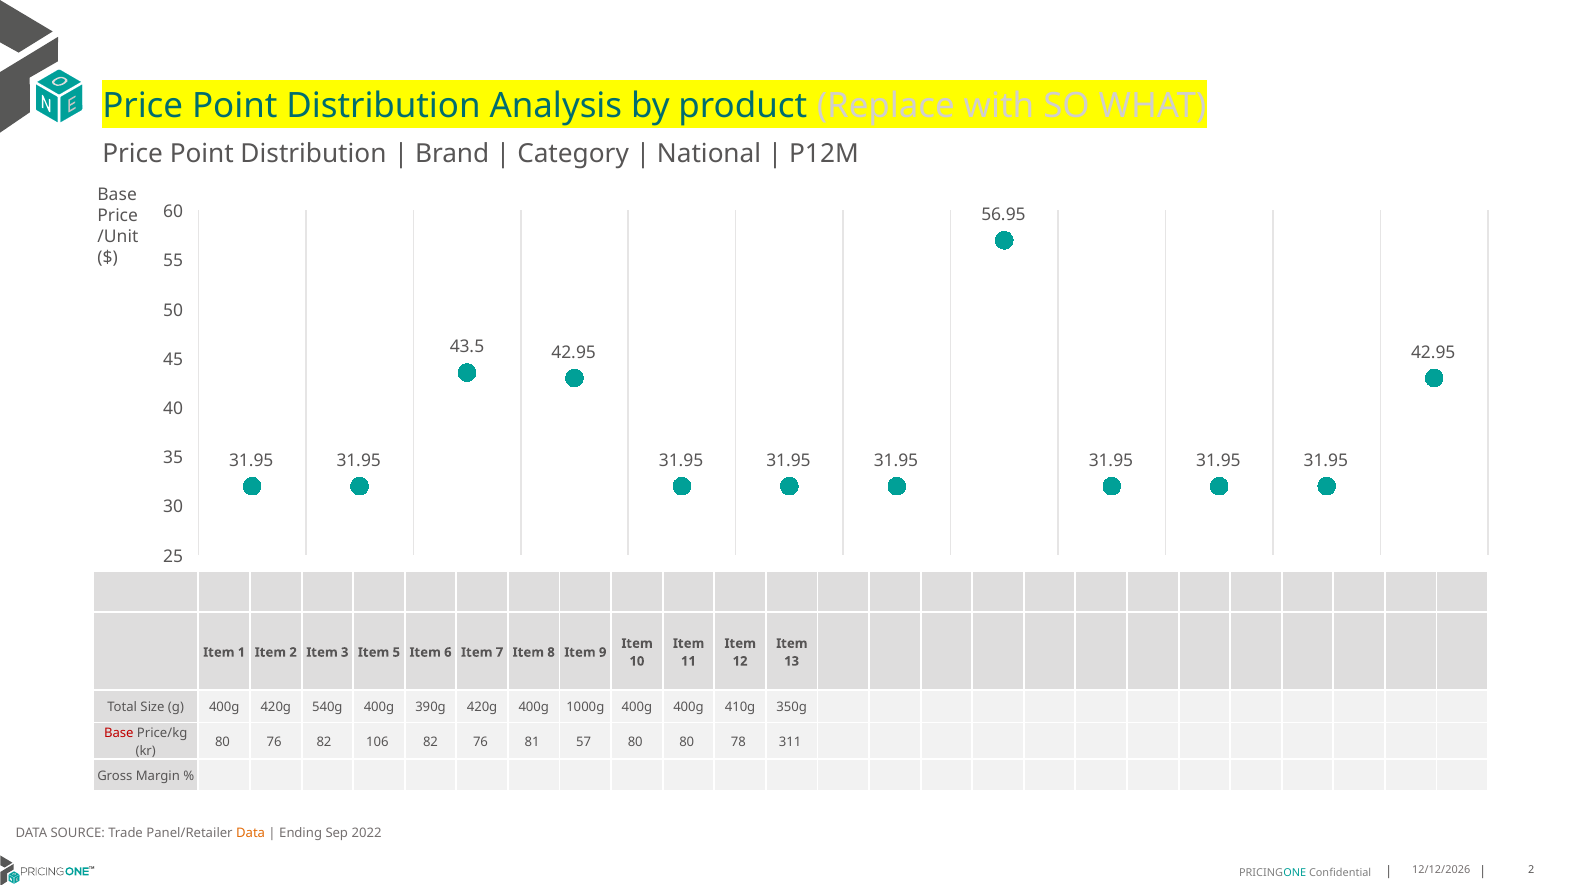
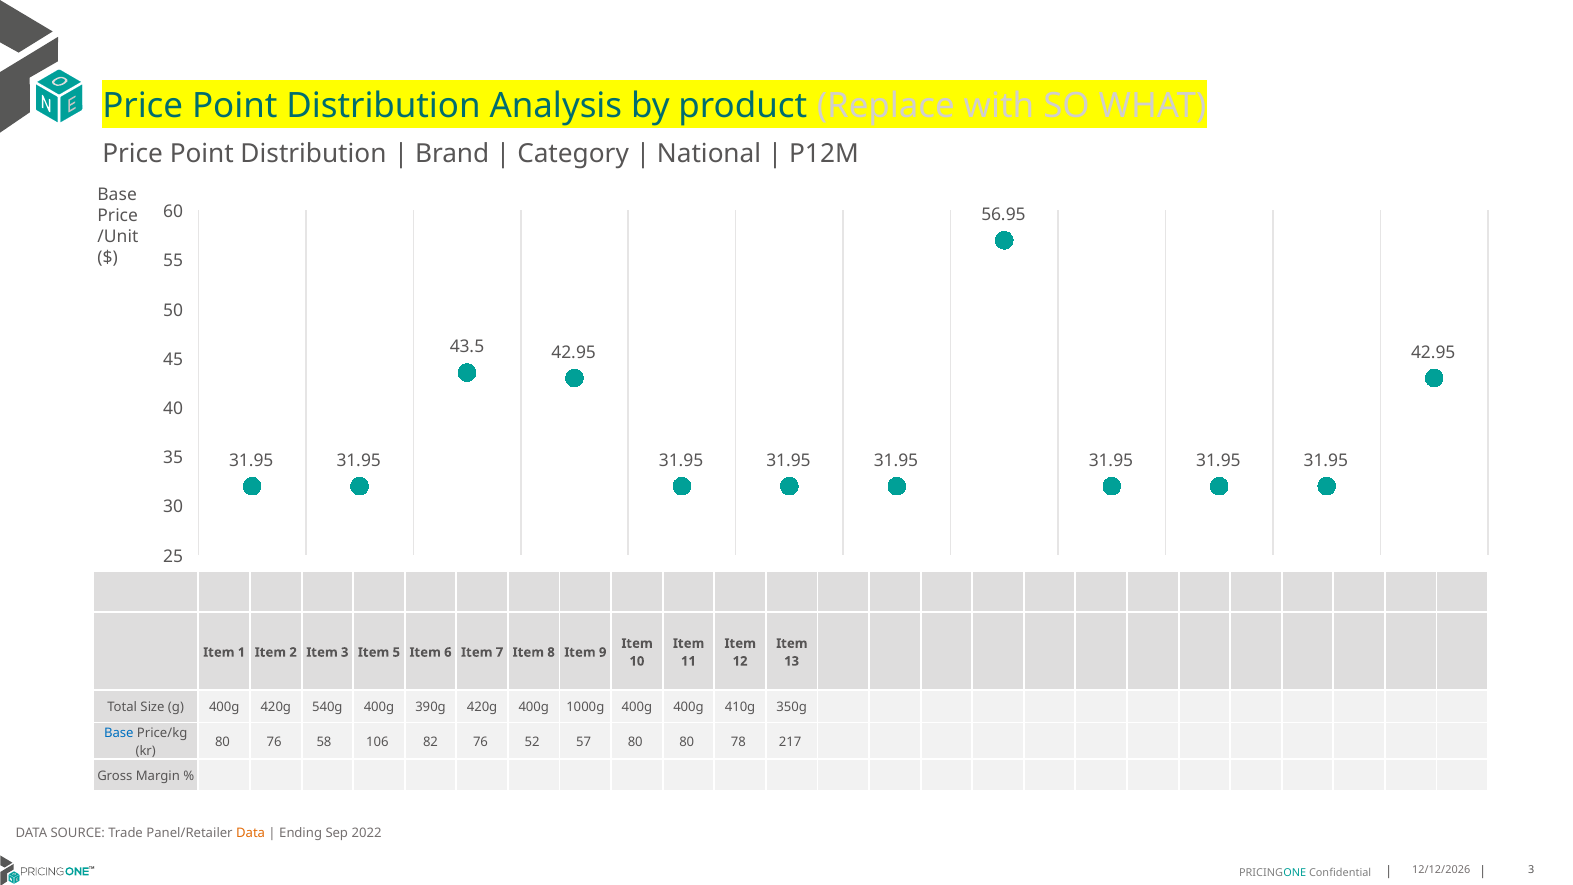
Base colour: red -> blue (119, 733)
76 82: 82 -> 58 (324, 742)
81: 81 -> 52 (532, 742)
311: 311 -> 217 (790, 742)
2: 2 -> 3 (1531, 870)
